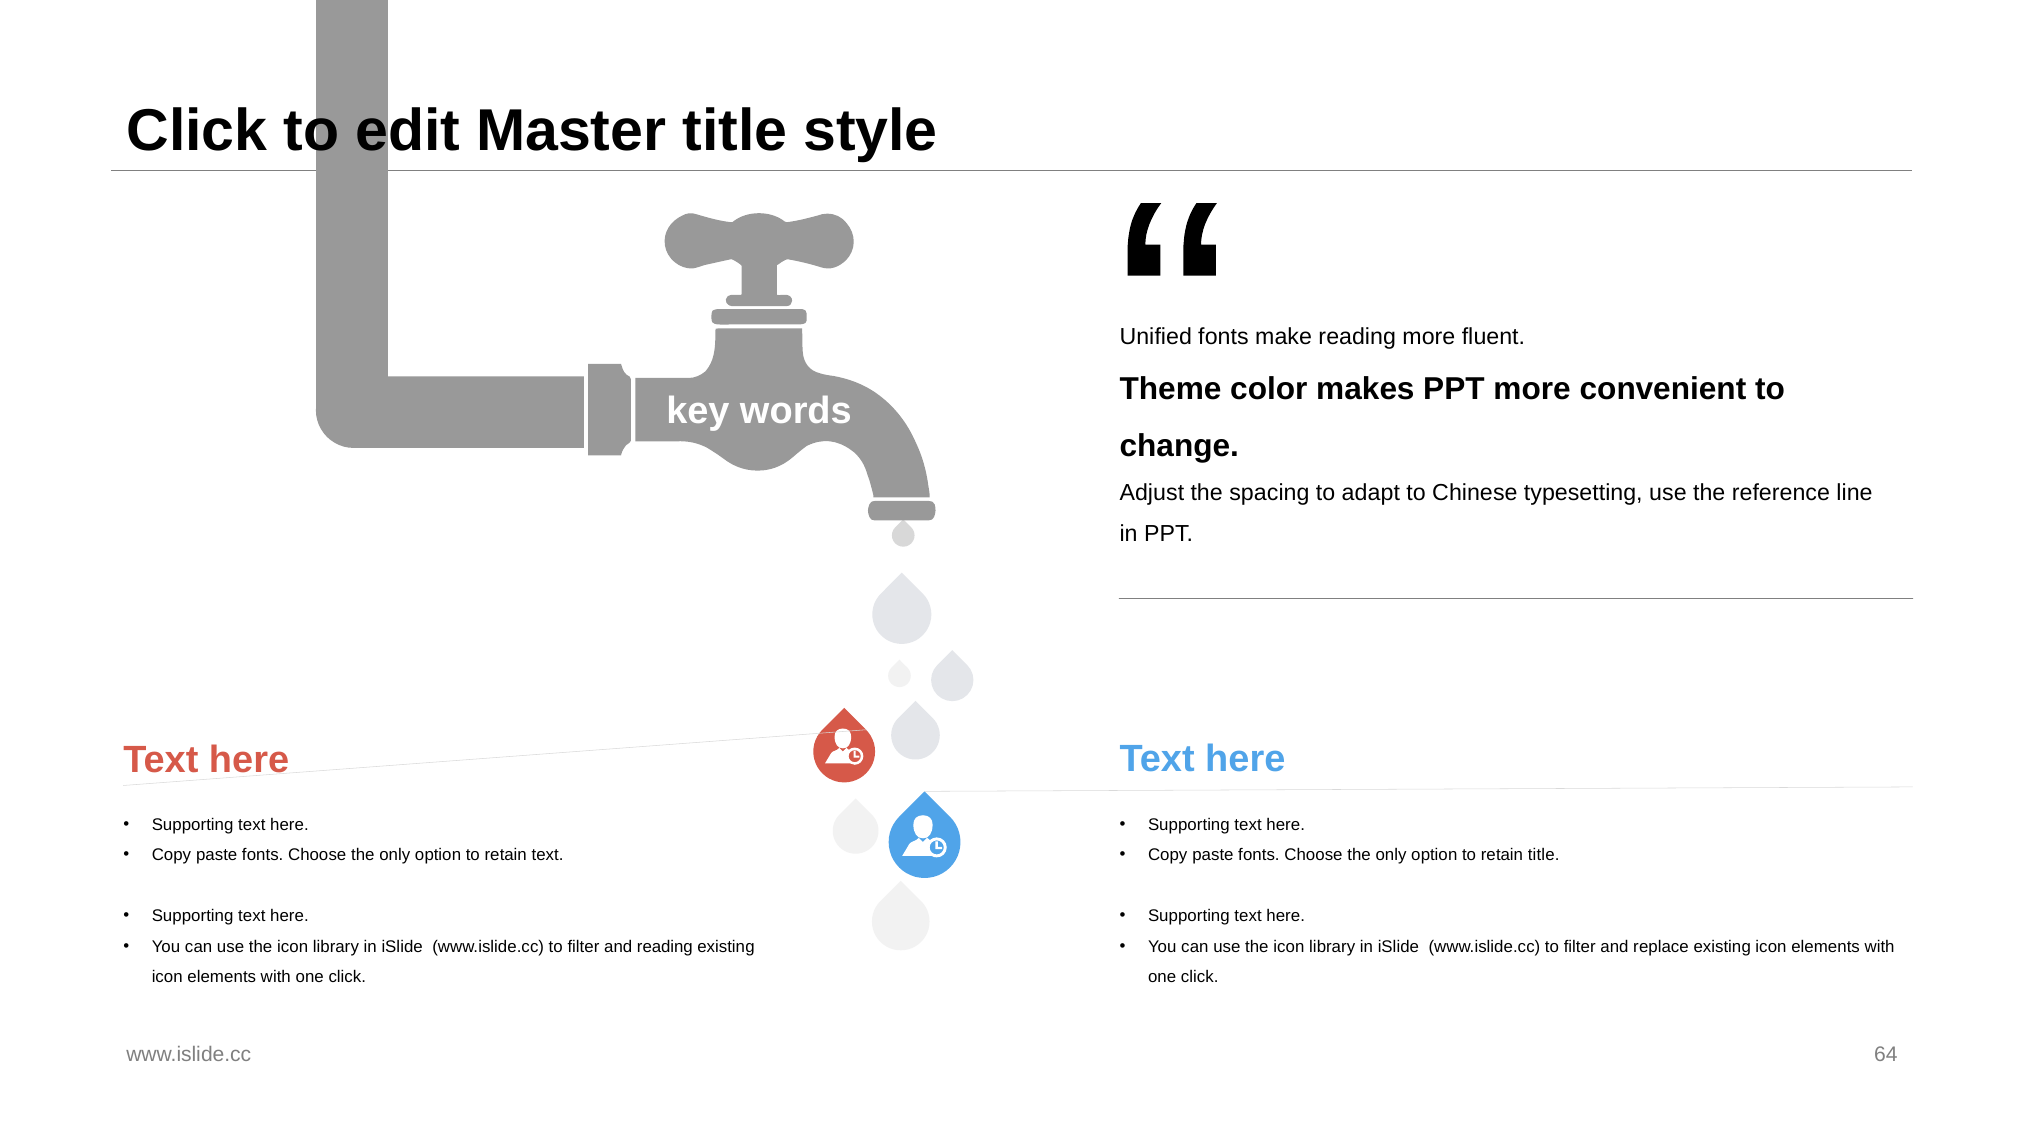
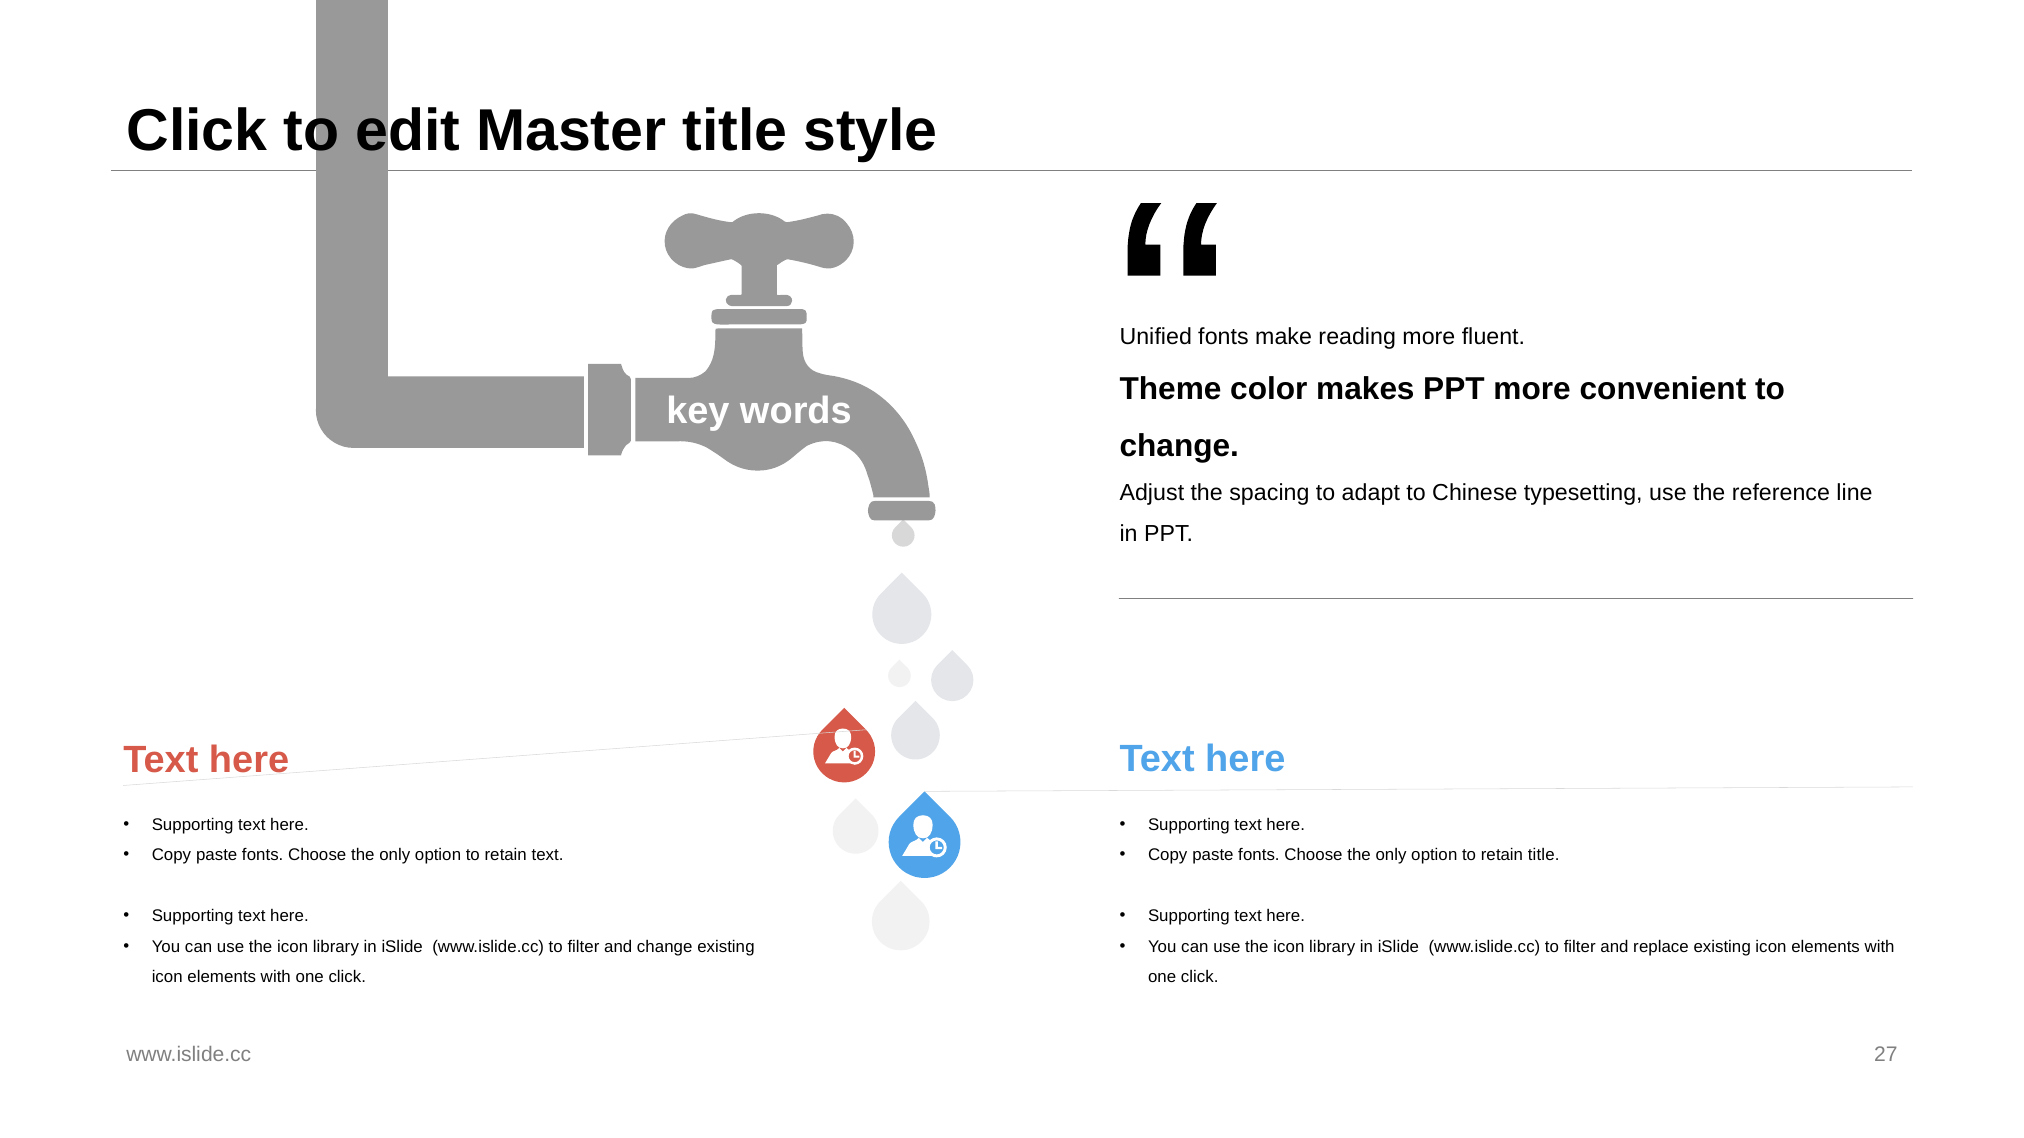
and reading: reading -> change (665, 947)
64: 64 -> 27 (1886, 1055)
